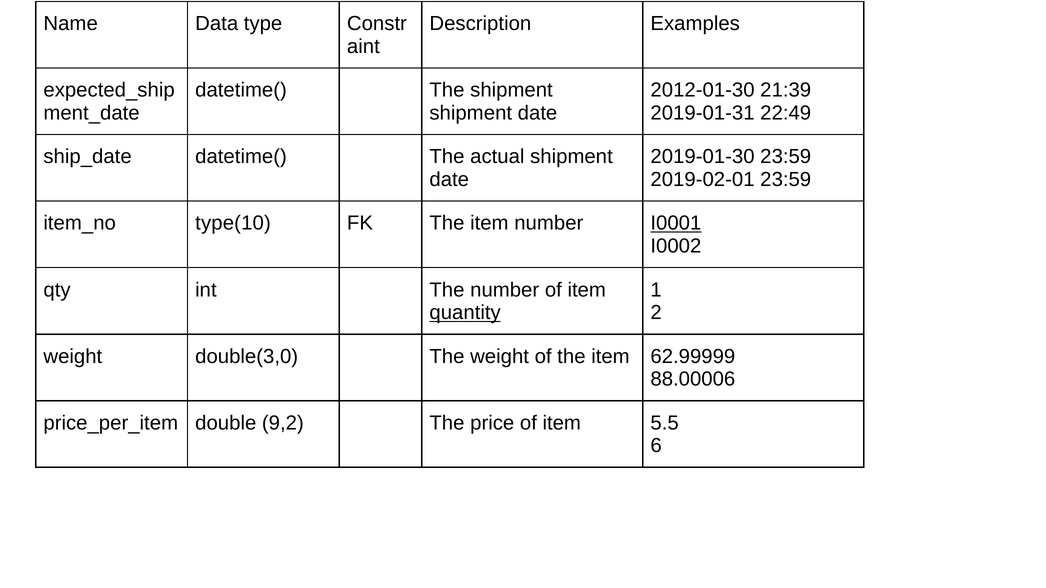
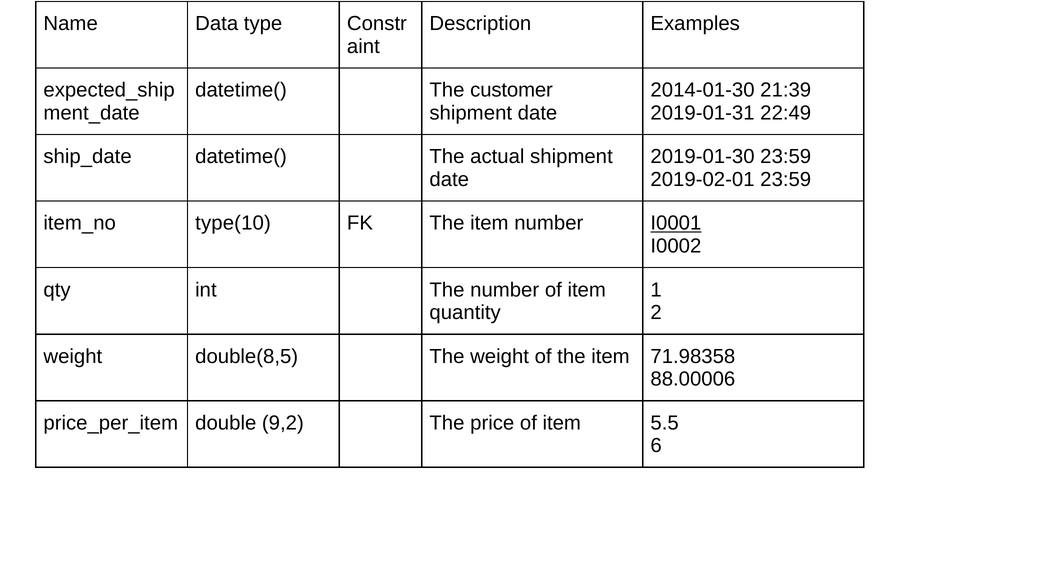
The shipment: shipment -> customer (512, 90)
2012-01-30: 2012-01-30 -> 2014-01-30 (703, 90)
quantity underline: present -> none (465, 313)
double(3,0: double(3,0 -> double(8,5 (247, 357)
62.99999: 62.99999 -> 71.98358 (693, 357)
